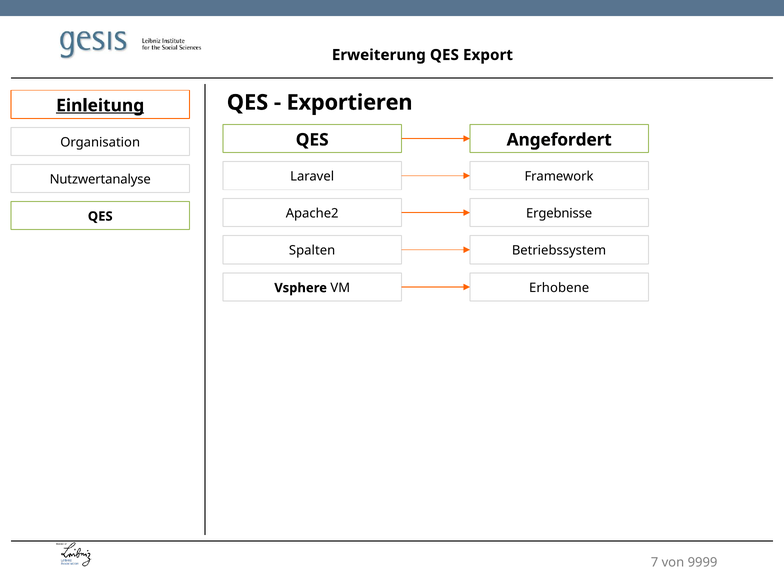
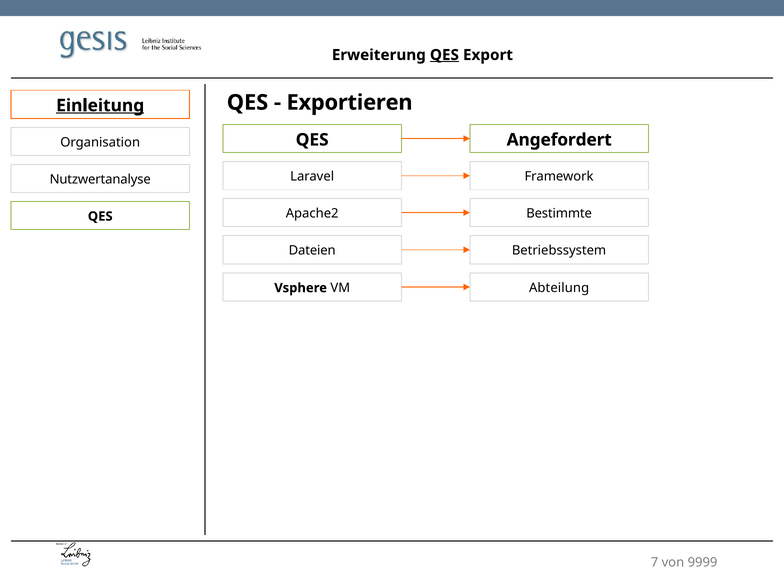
QES underline: none -> present (444, 55)
Ergebnisse: Ergebnisse -> Bestimmte (559, 214)
Spalten: Spalten -> Dateien (312, 251)
Erhobene: Erhobene -> Abteilung (559, 288)
